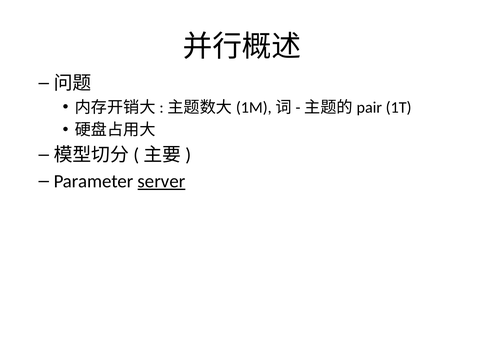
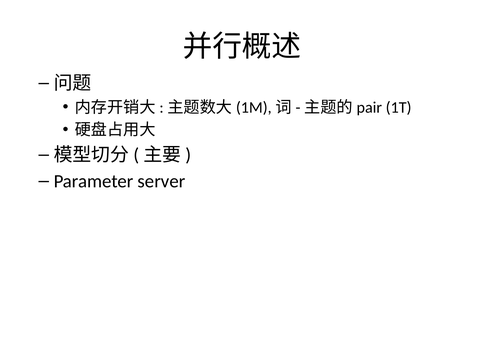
server underline: present -> none (161, 181)
